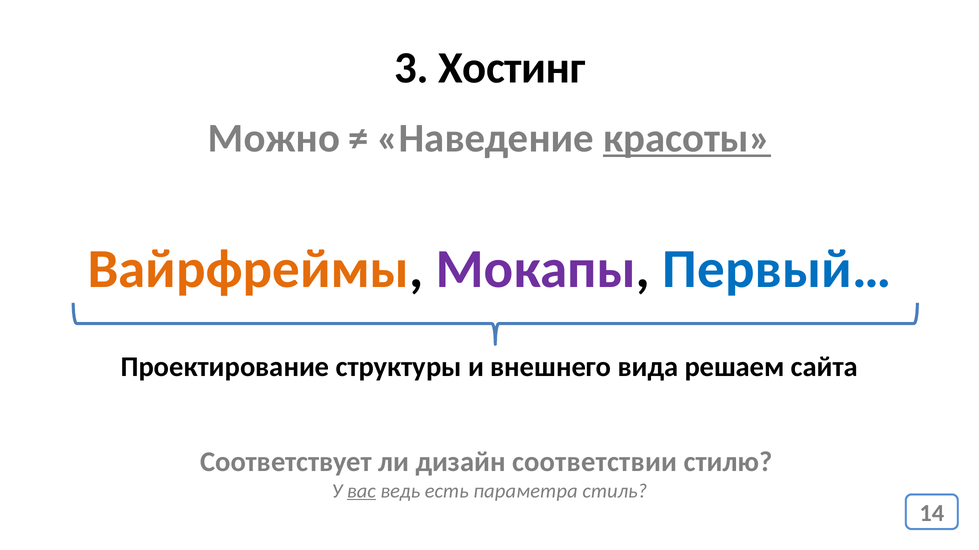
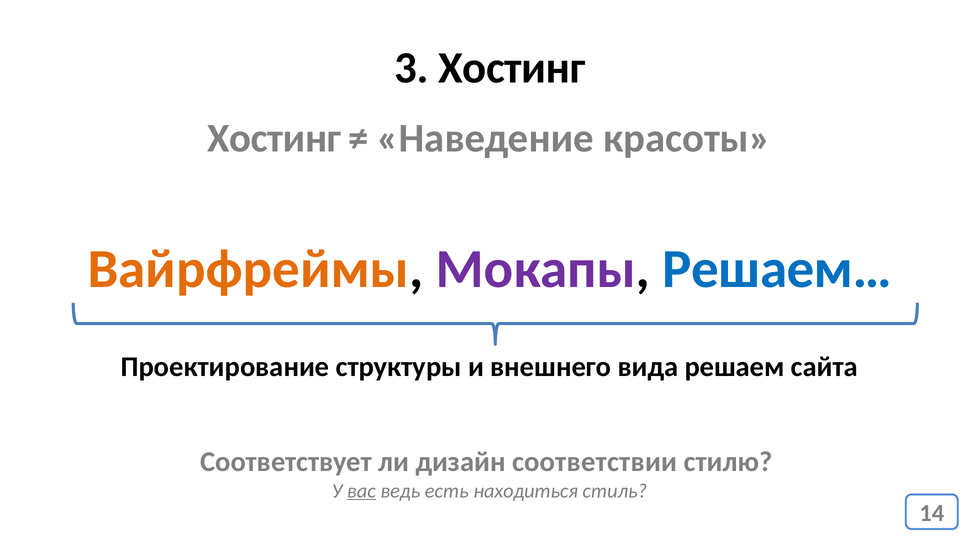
Можно: Можно -> Хостинг (274, 139)
красоты underline: present -> none (687, 139)
Первый…: Первый… -> Решаем… (777, 270)
параметра: параметра -> находиться (526, 491)
